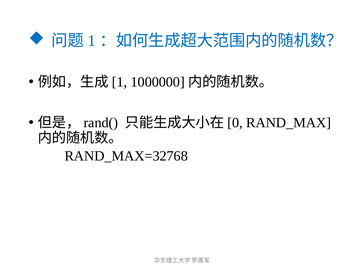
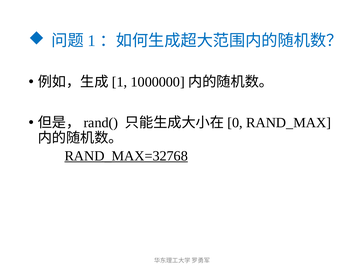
RAND_MAX=32768 underline: none -> present (126, 156)
